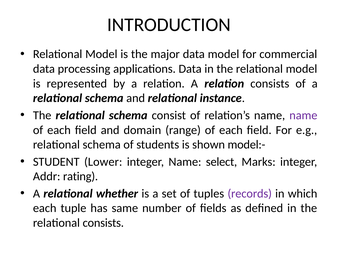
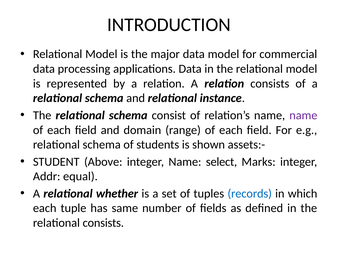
model:-: model:- -> assets:- (246, 144)
Lower: Lower -> Above (103, 161)
rating: rating -> equal (80, 176)
records colour: purple -> blue (250, 193)
